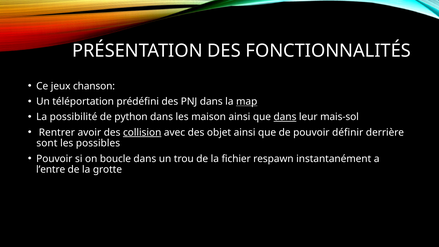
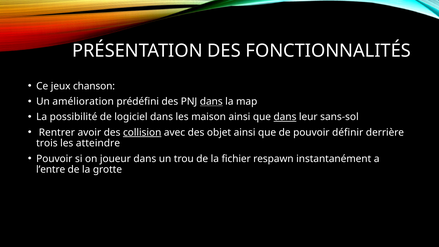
téléportation: téléportation -> amélioration (83, 101)
dans underline: none -> present (211, 101)
map underline: present -> none (247, 101)
python: python -> logiciel (131, 117)
mais-sol: mais-sol -> sans-sol (339, 117)
sont: sont -> trois (47, 143)
possibles: possibles -> atteindre (98, 143)
boucle: boucle -> joueur (115, 159)
